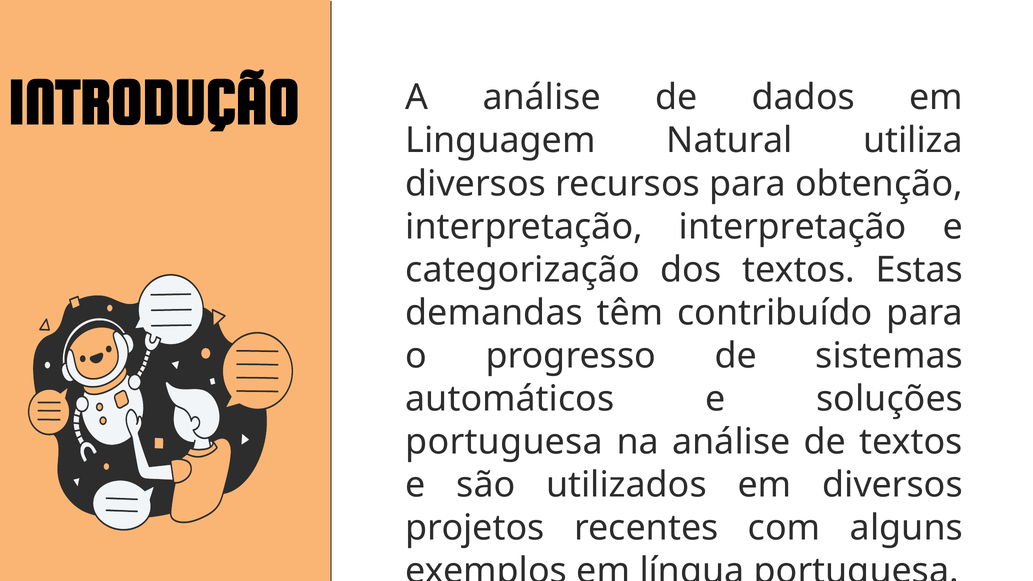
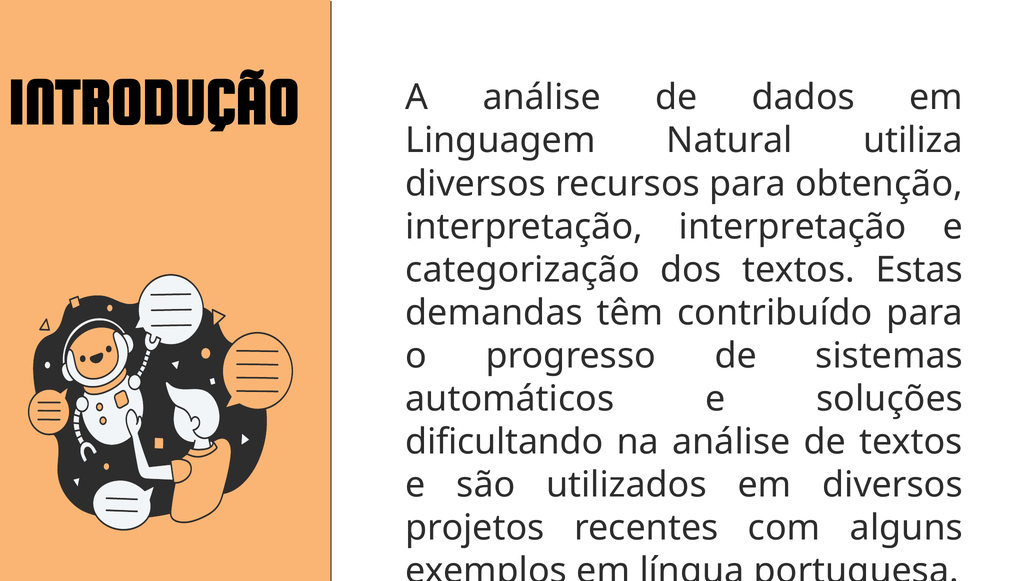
portuguesa: portuguesa -> dificultando (504, 442)
